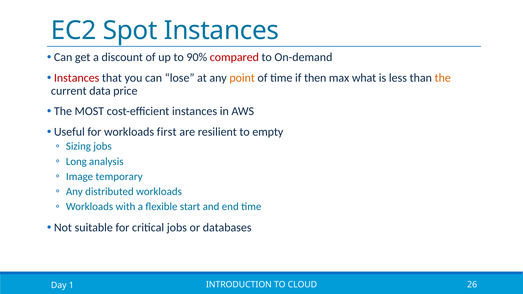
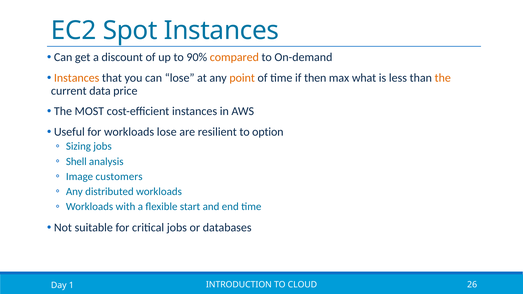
compared colour: red -> orange (234, 57)
Instances colour: red -> orange (77, 78)
workloads first: first -> lose (167, 132)
empty: empty -> option (268, 132)
Long: Long -> Shell (76, 162)
temporary: temporary -> customers (119, 177)
